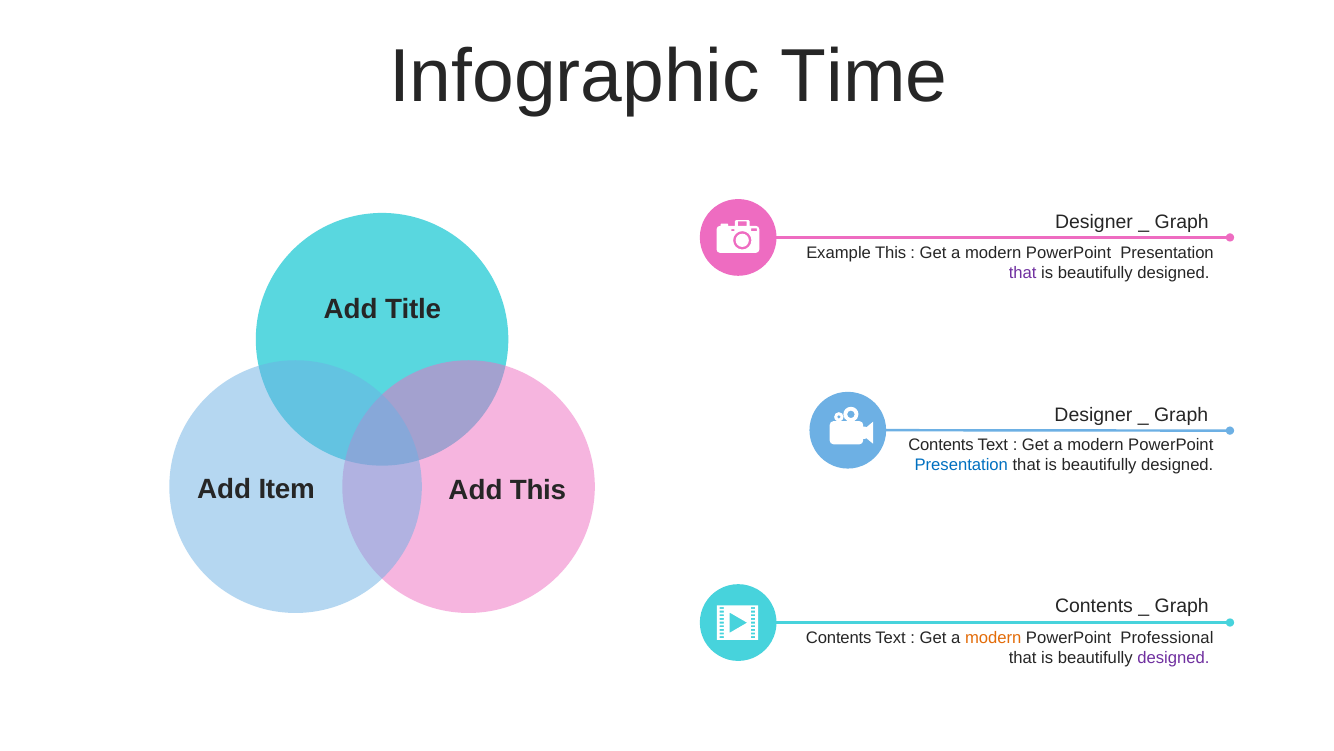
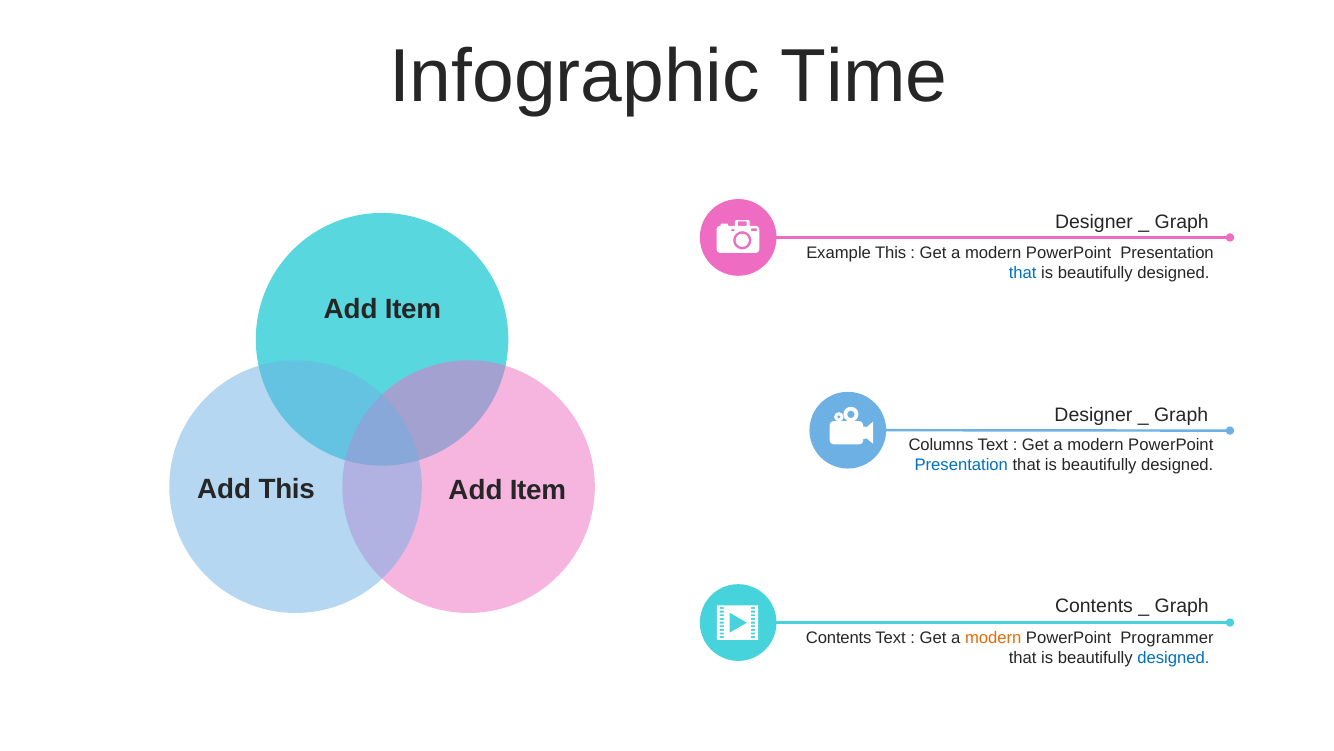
that colour: purple -> blue (1023, 273)
Title: Title -> Item (413, 309)
Contents: Contents -> Columns (941, 445)
Add Item: Item -> This (287, 489)
This: This -> Item (538, 490)
Professional: Professional -> Programmer (1167, 638)
designed colour: purple -> blue (1173, 658)
